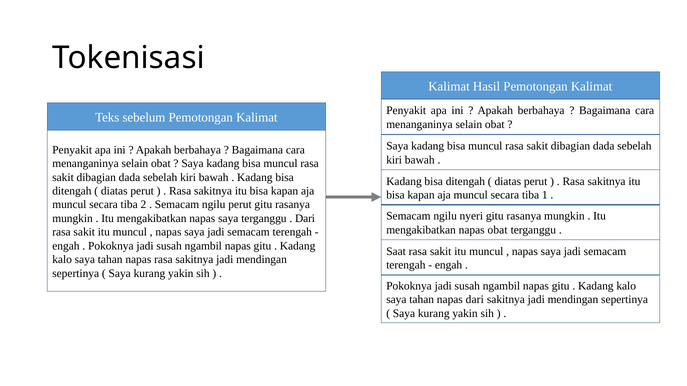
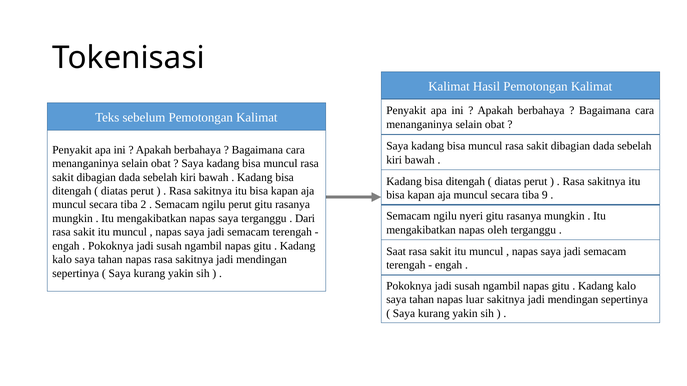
1: 1 -> 9 (545, 195)
napas obat: obat -> oleh (498, 230)
napas dari: dari -> luar (475, 300)
